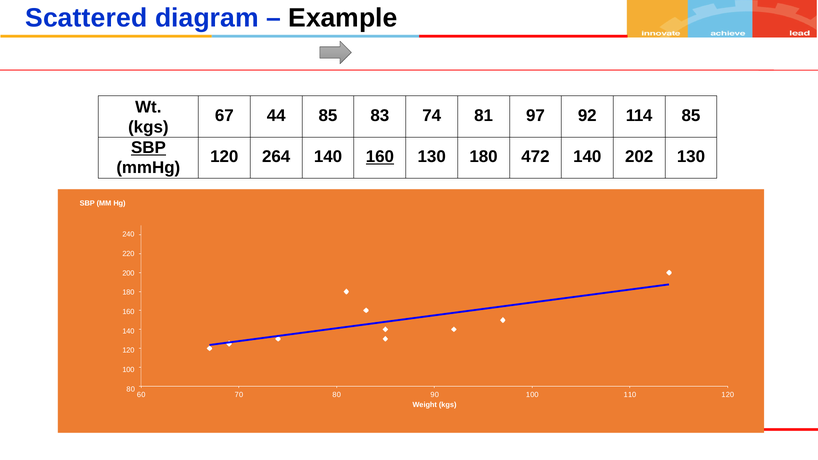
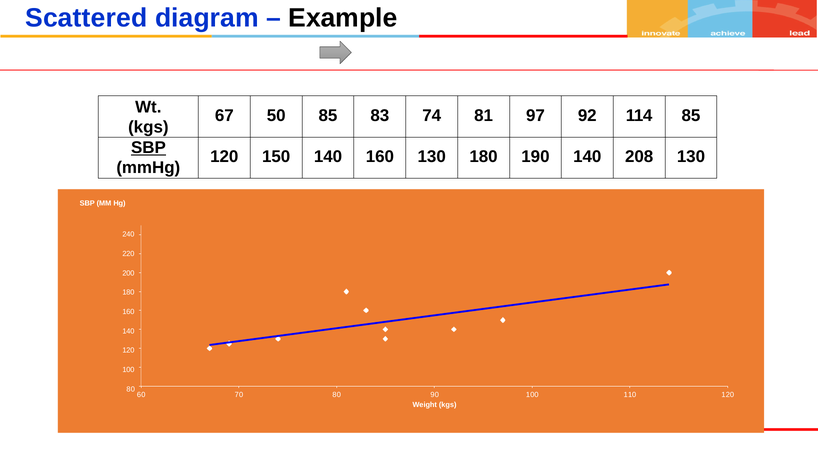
44: 44 -> 50 (276, 115)
264: 264 -> 150 (276, 157)
160 underline: present -> none (380, 157)
472: 472 -> 190 (535, 157)
202: 202 -> 208 (639, 157)
